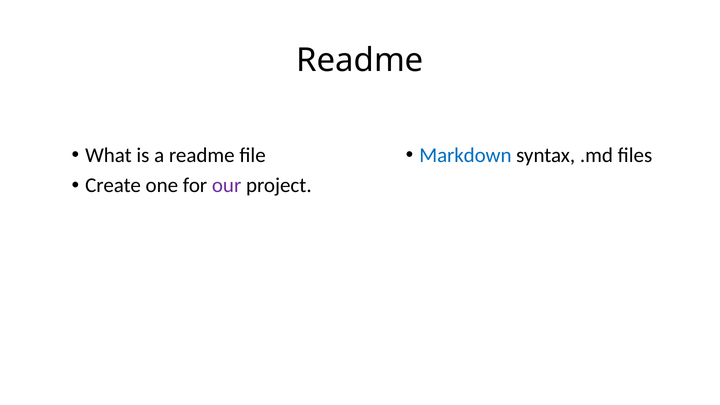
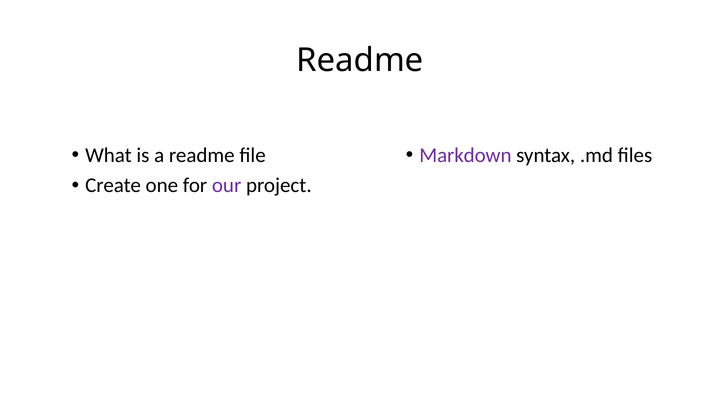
Markdown colour: blue -> purple (465, 155)
